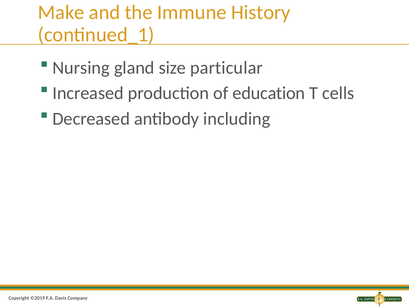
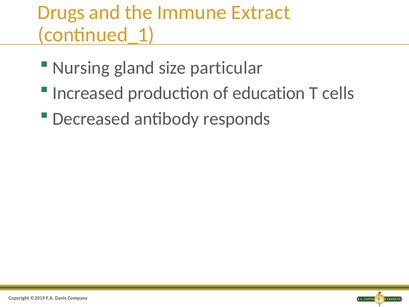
Make: Make -> Drugs (61, 13)
History: History -> Extract (261, 13)
including: including -> responds (237, 119)
